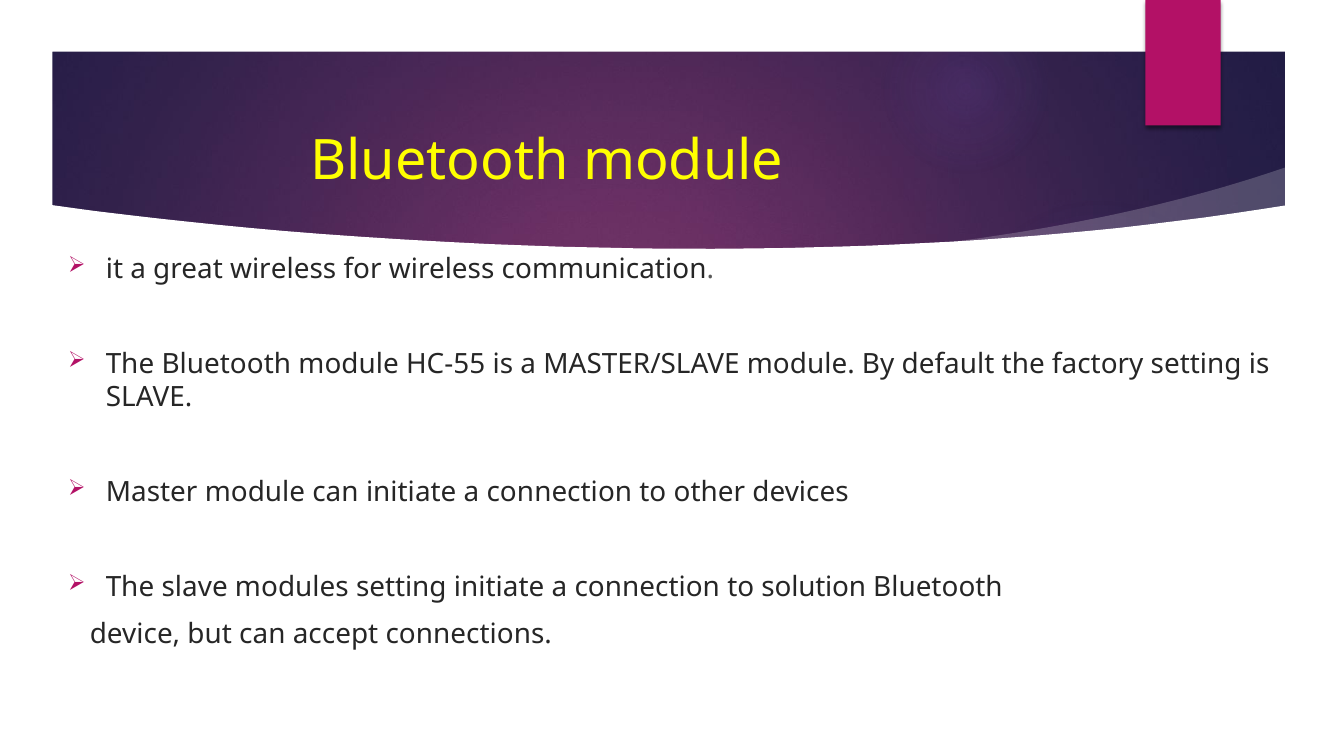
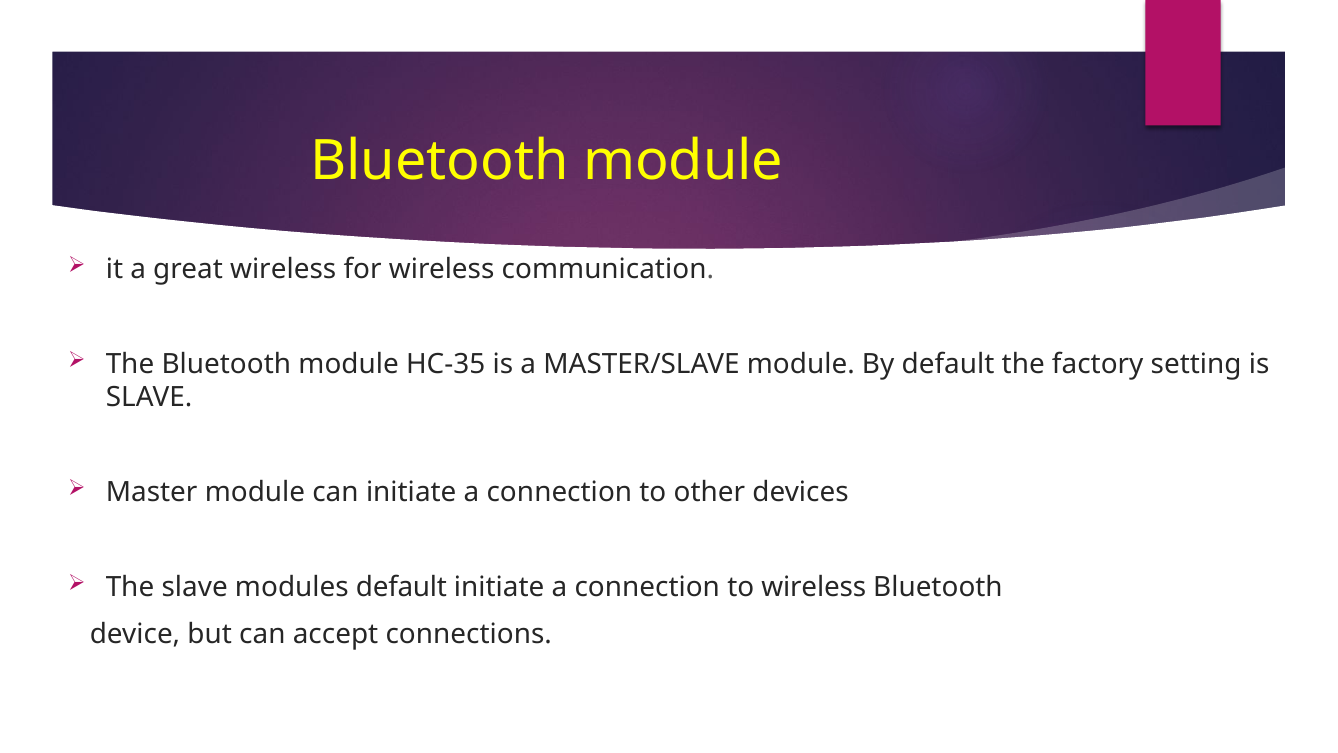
HC-55: HC-55 -> HC-35 (446, 364)
modules setting: setting -> default (401, 587)
to solution: solution -> wireless (814, 587)
